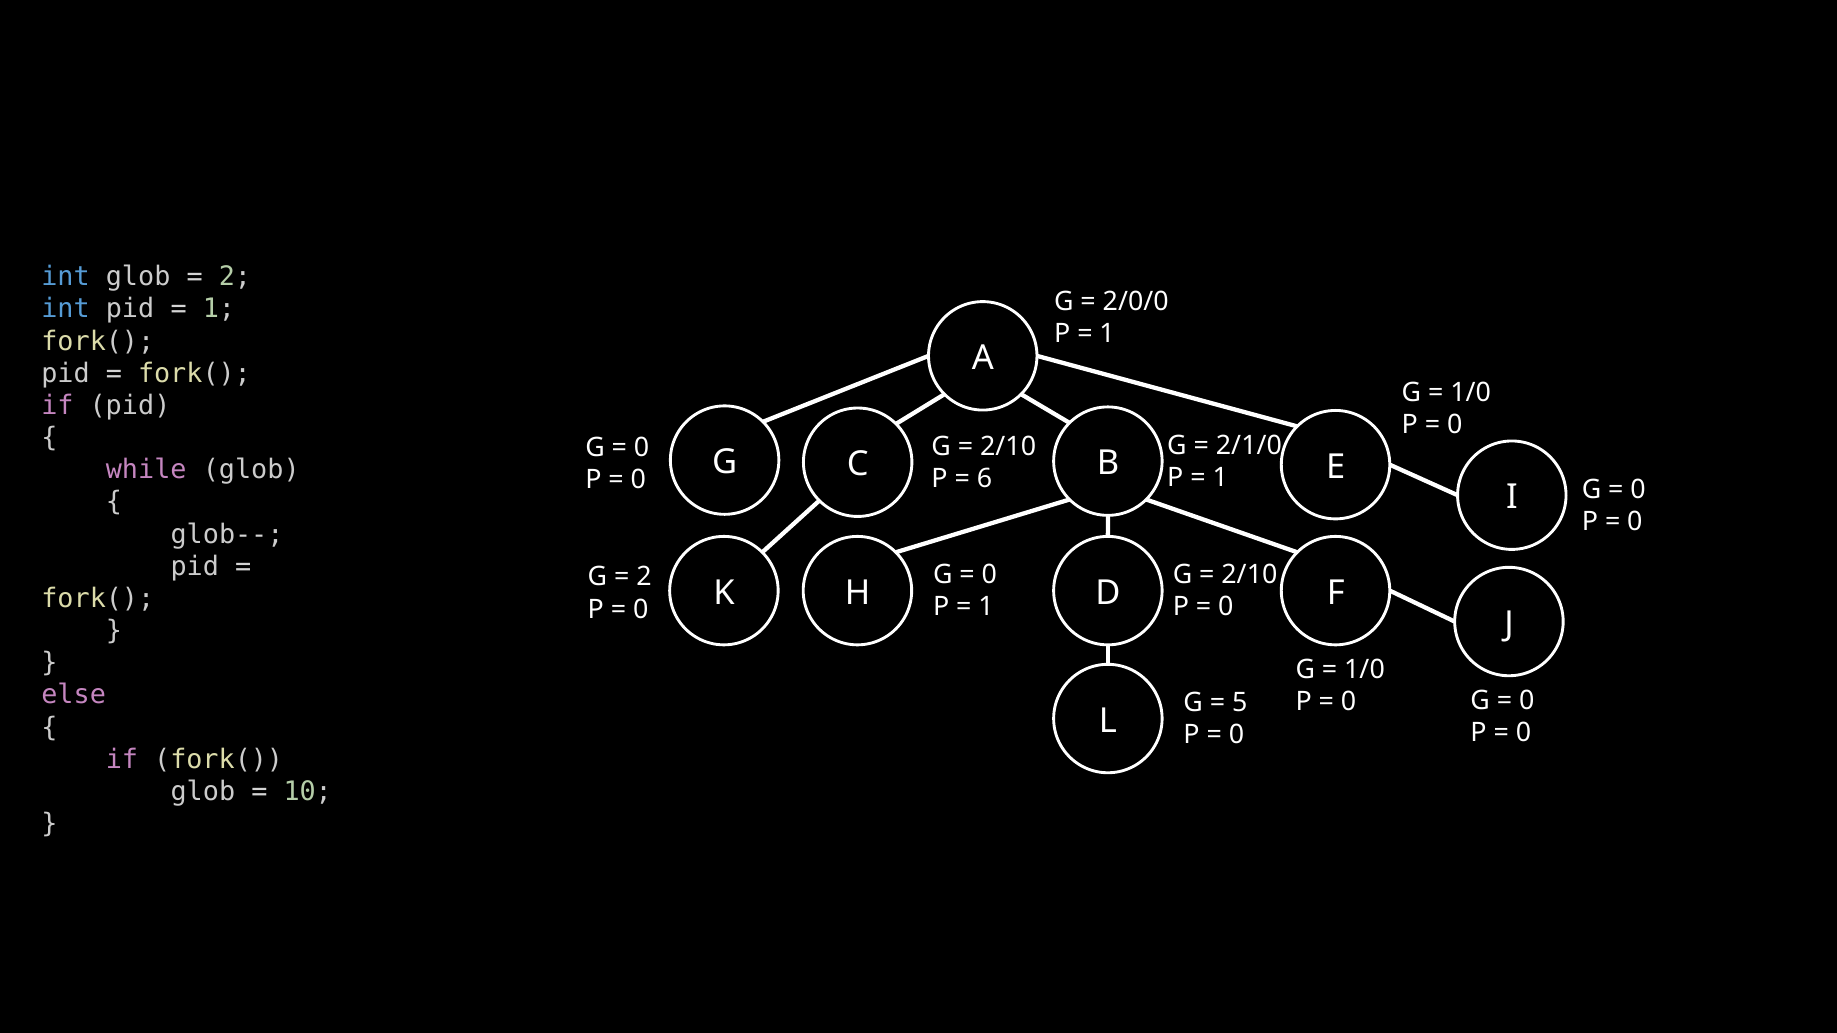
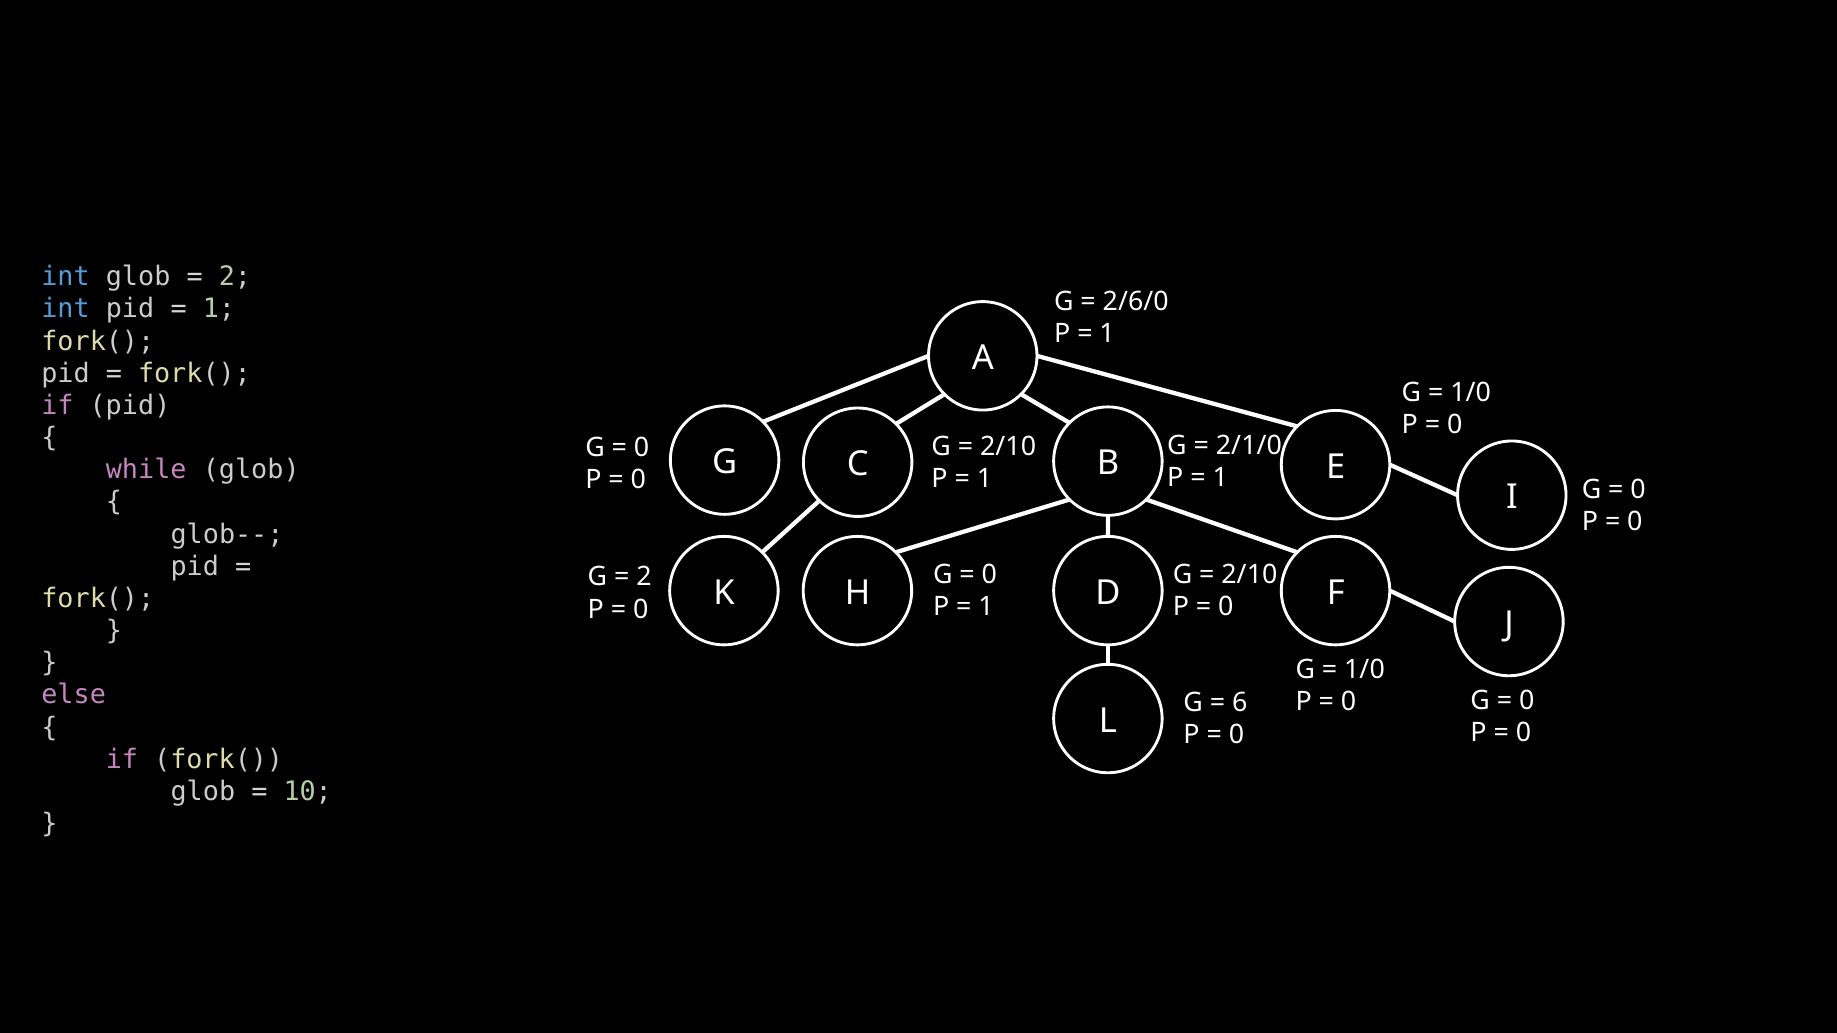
2/0/0: 2/0/0 -> 2/6/0 (1136, 302)
6: 6 -> 1 (984, 479)
5: 5 -> 6 (1240, 703)
